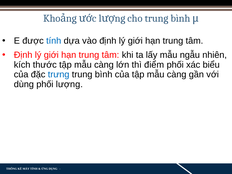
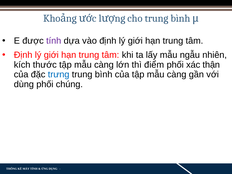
tính colour: blue -> purple (54, 41)
biểu: biểu -> thận (211, 65)
lượng: lượng -> chúng (69, 84)
